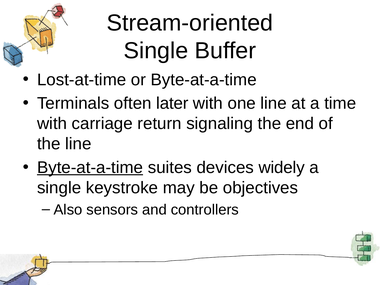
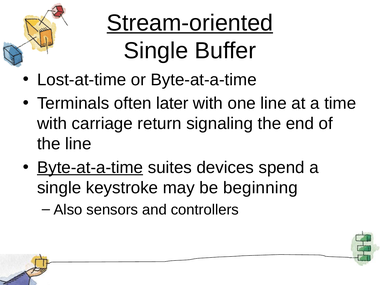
Stream-oriented underline: none -> present (190, 23)
widely: widely -> spend (282, 168)
objectives: objectives -> beginning (260, 188)
